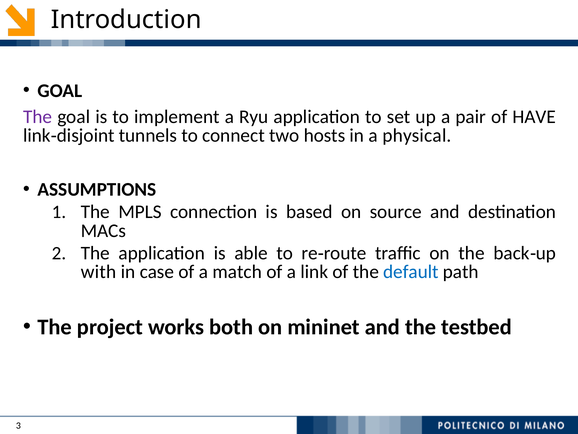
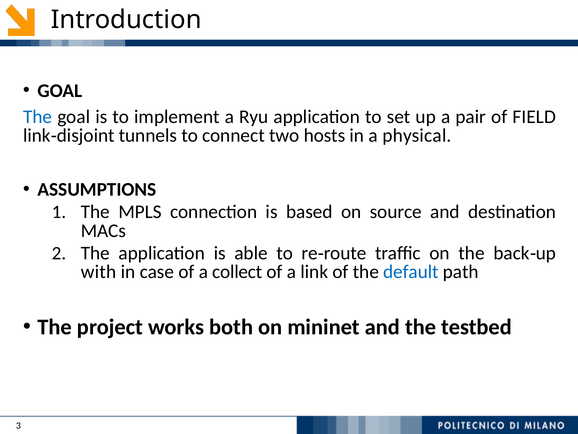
The colour: purple -> blue (38, 117)
HAVE: HAVE -> FIELD (534, 117)
match: match -> collect (237, 271)
